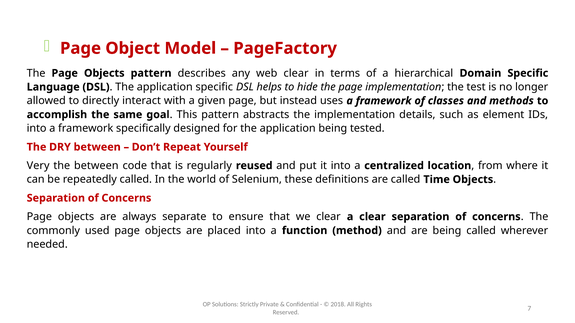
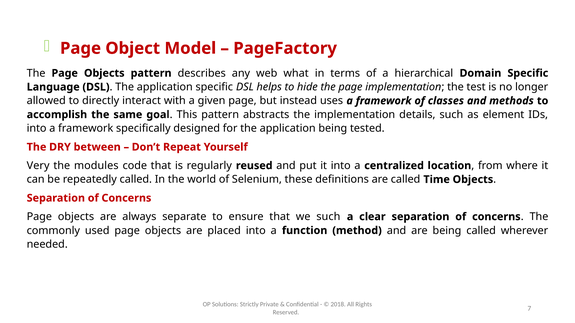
web clear: clear -> what (296, 73)
the between: between -> modules (96, 166)
we clear: clear -> such (328, 217)
